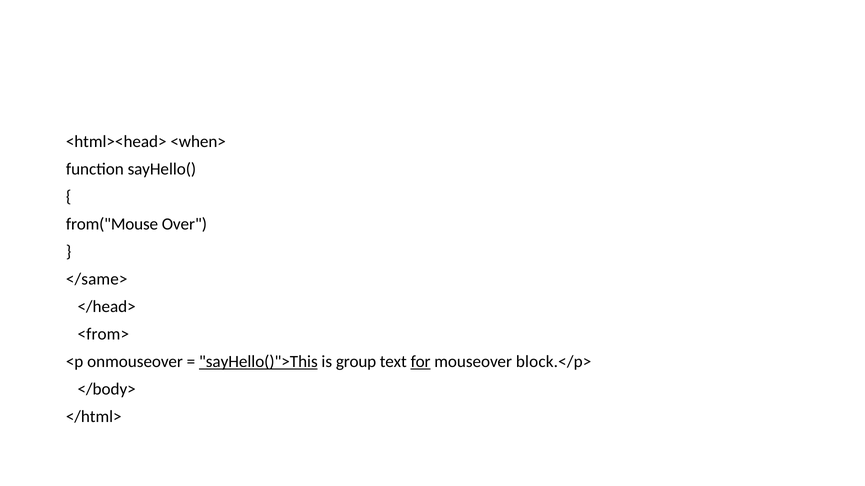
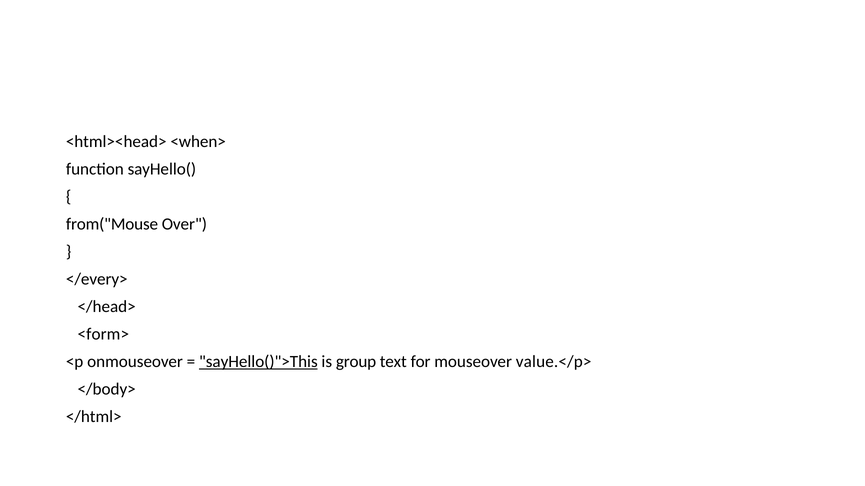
</same>: </same> -> </every> (97, 279)
<from>: <from> -> <form> (103, 334)
for underline: present -> none (421, 362)
block.</p>: block.</p> -> value.</p> (554, 362)
